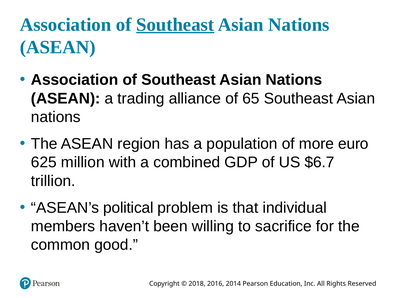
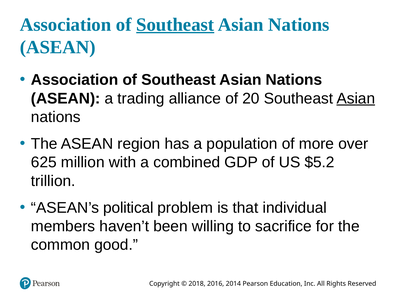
65: 65 -> 20 (251, 98)
Asian underline: none -> present (356, 98)
euro: euro -> over (353, 144)
$6.7: $6.7 -> $5.2 (320, 162)
